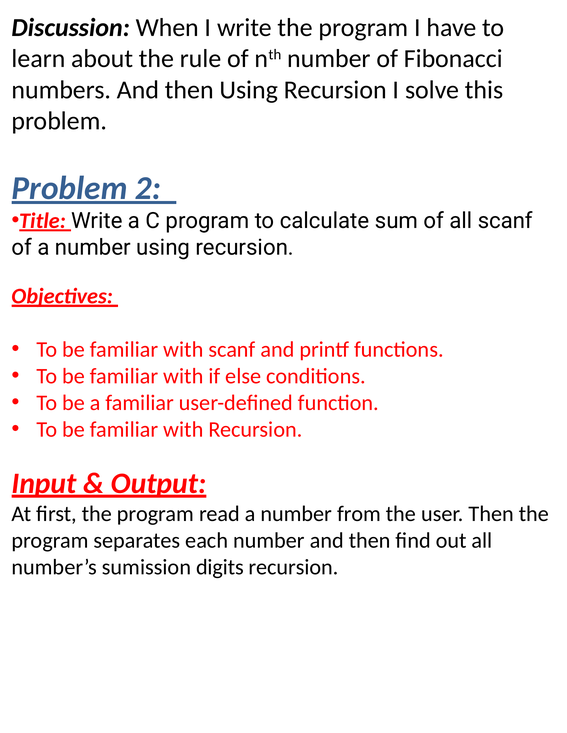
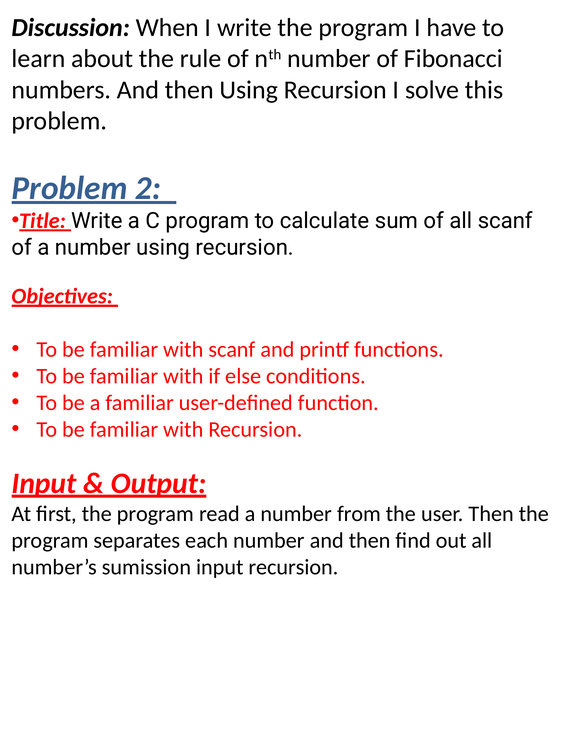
sumission digits: digits -> input (220, 568)
